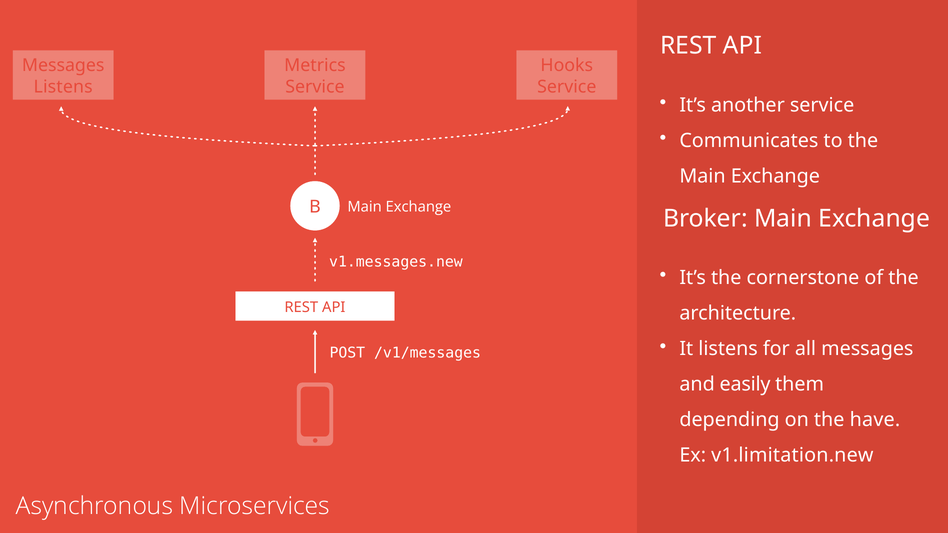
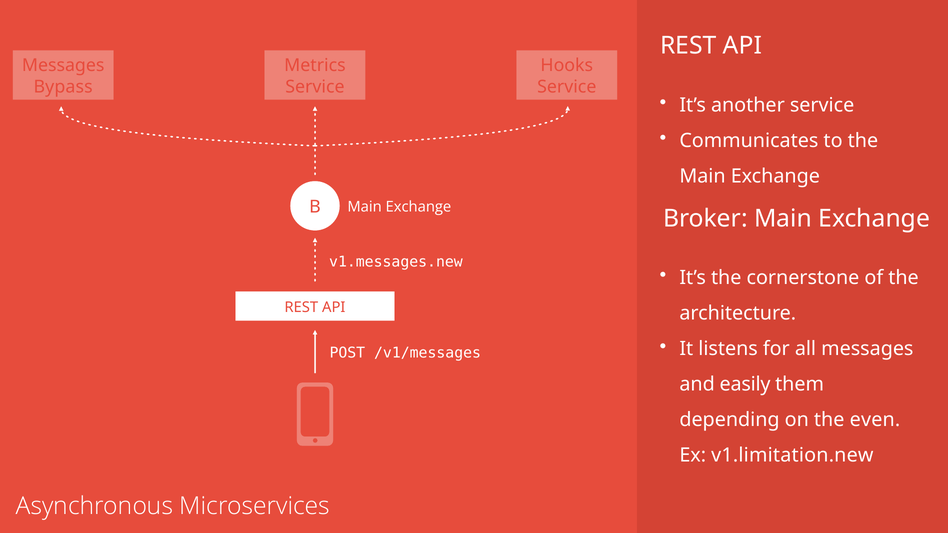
Listens: Listens -> Bypass (63, 87)
have: have -> even (875, 420)
